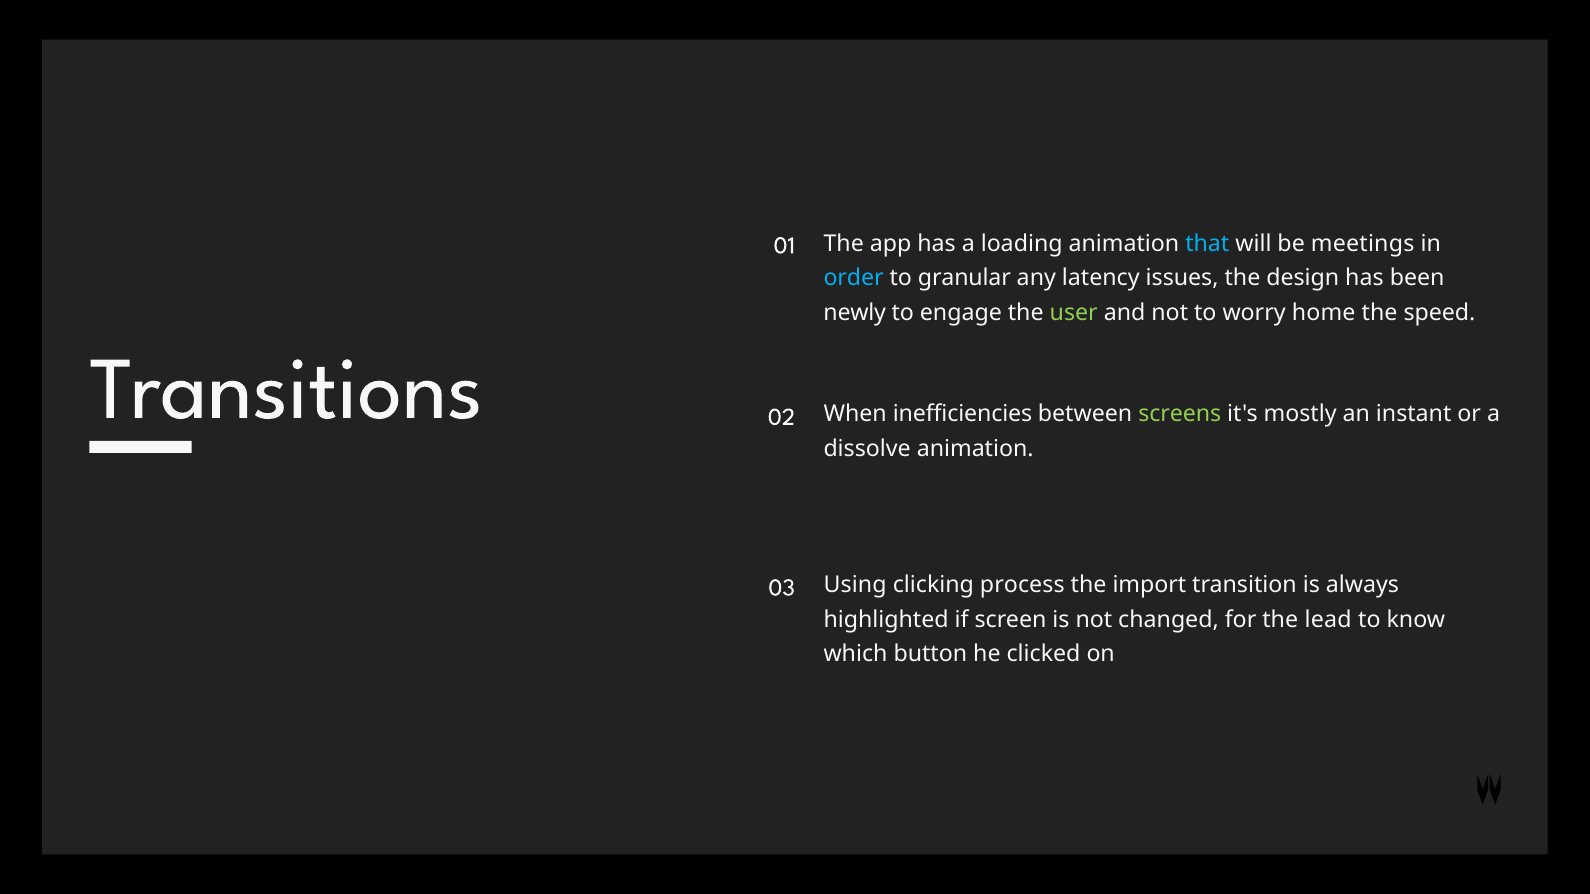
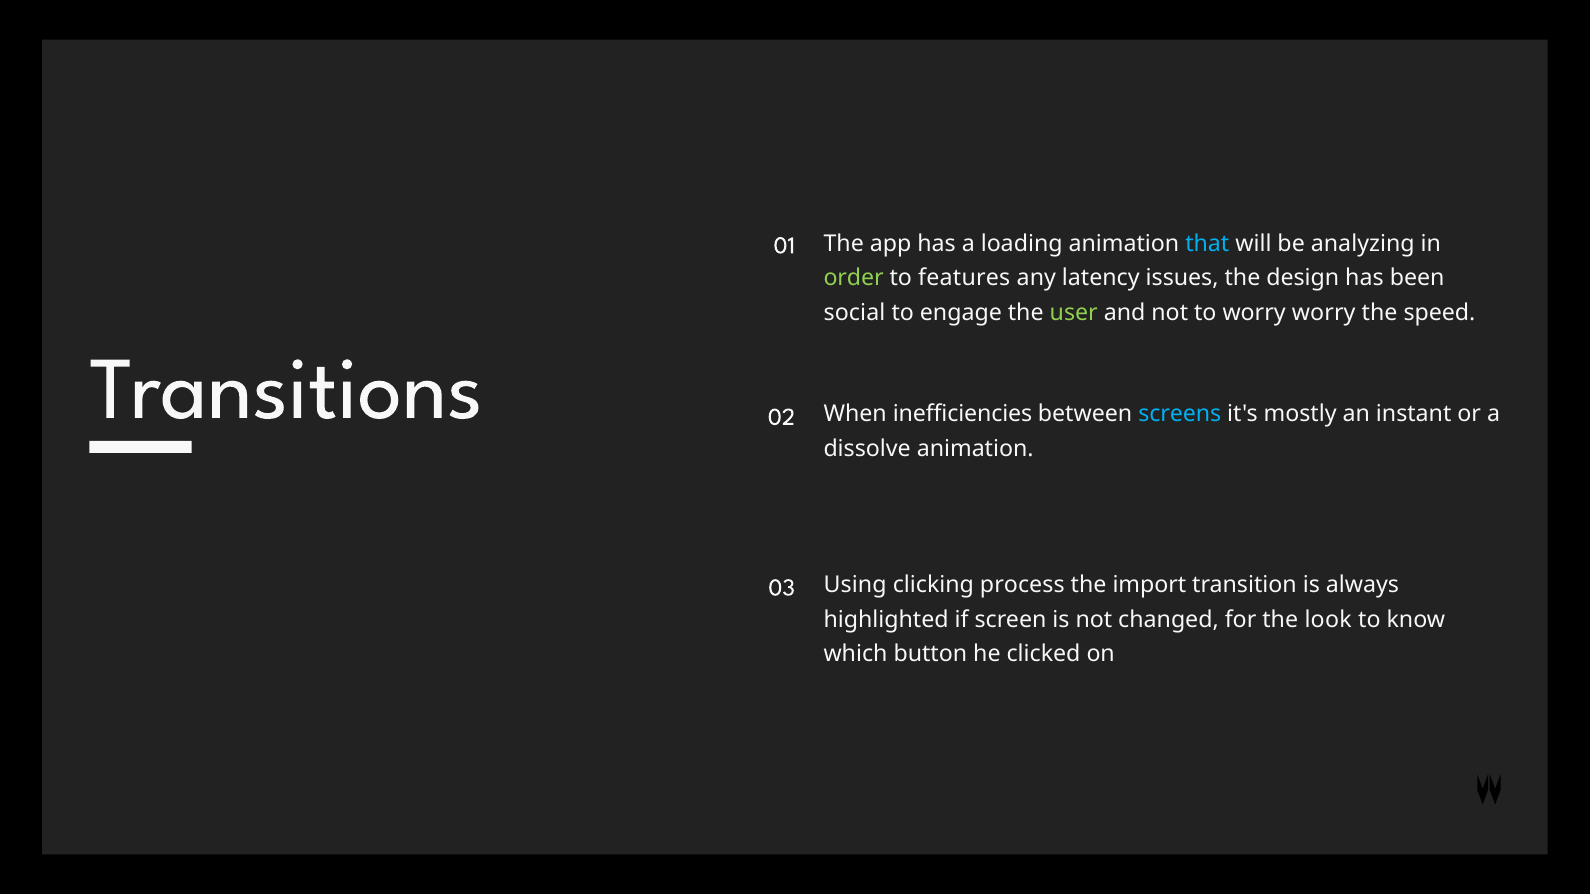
meetings: meetings -> analyzing (1363, 244)
order colour: light blue -> light green (854, 278)
granular: granular -> features (964, 278)
newly: newly -> social (854, 313)
worry home: home -> worry (1324, 313)
screens colour: light green -> light blue (1180, 414)
lead: lead -> look (1328, 620)
